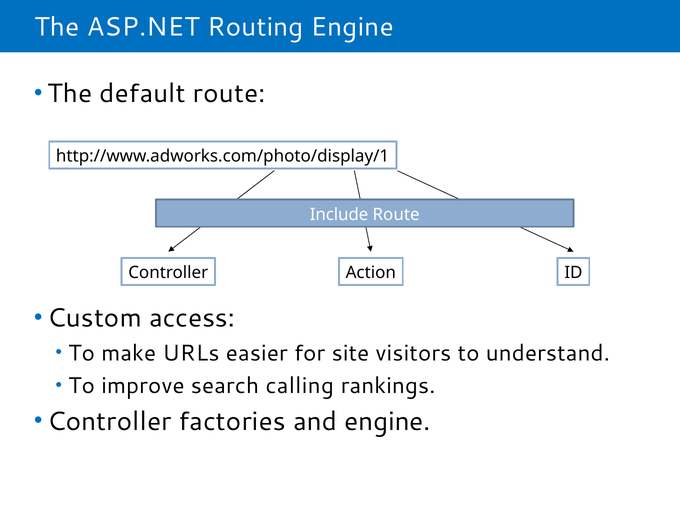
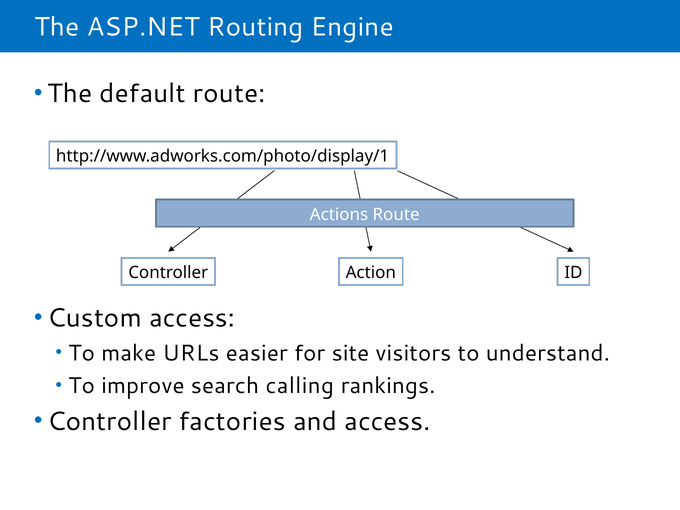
Include: Include -> Actions (339, 214)
and engine: engine -> access (388, 421)
